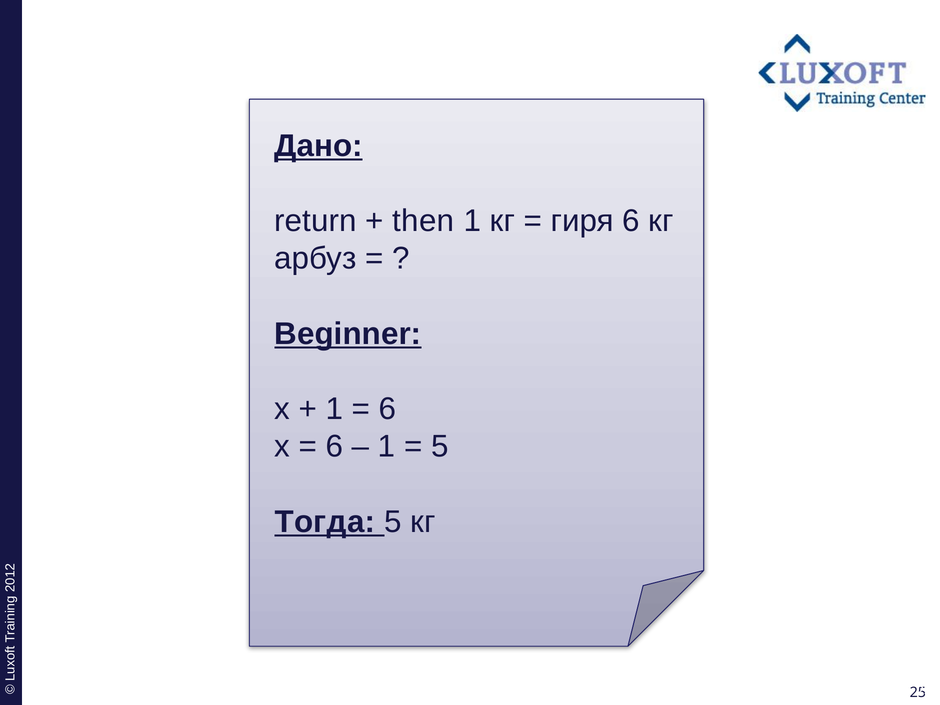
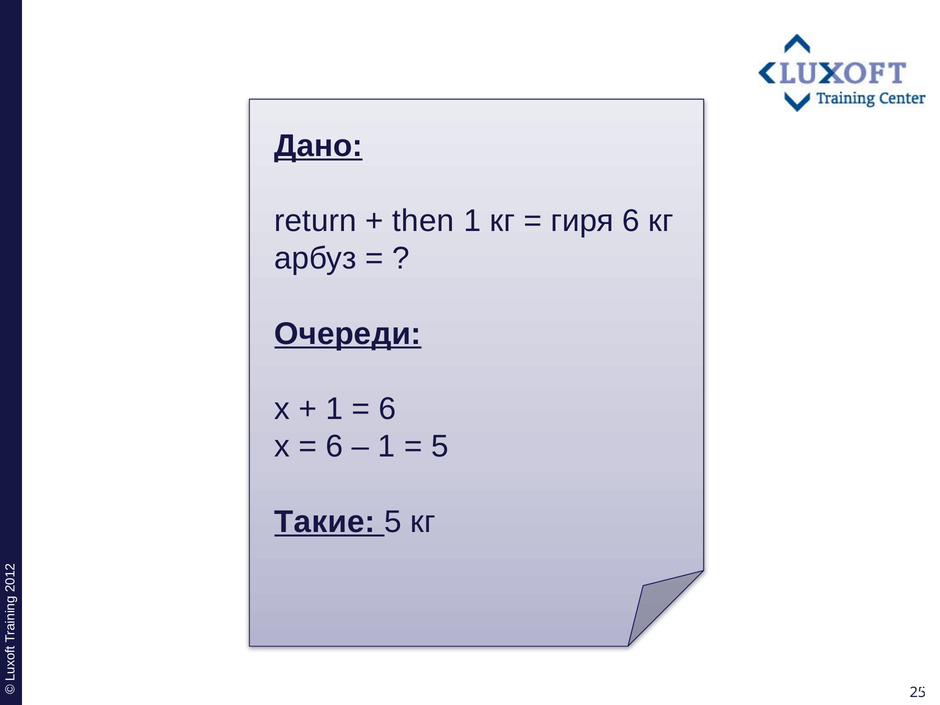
Beginner: Beginner -> Очереди (348, 334)
Тогда: Тогда -> Такие (325, 522)
